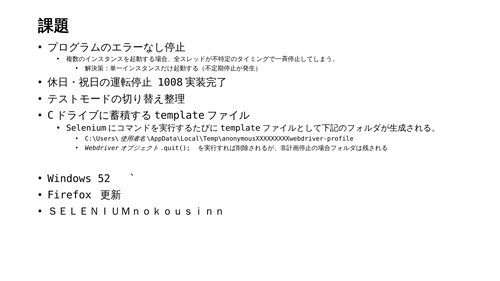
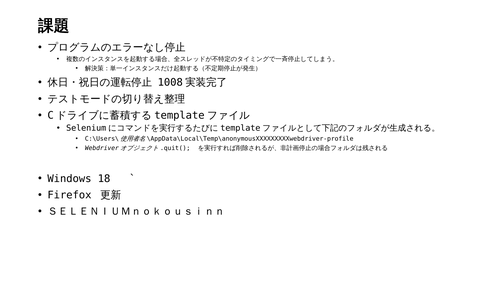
52: 52 -> 18 (104, 179)
